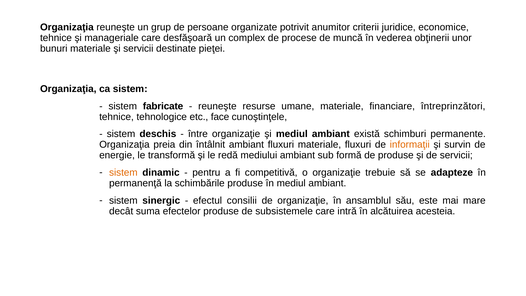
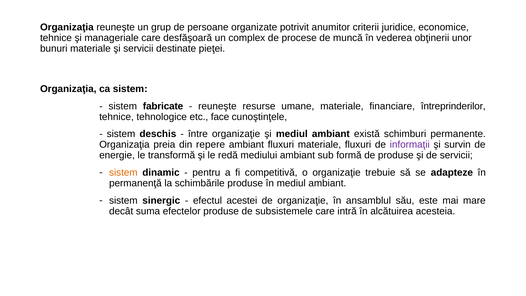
întreprinzători: întreprinzători -> întreprinderilor (453, 106)
întâlnit: întâlnit -> repere (211, 145)
informaţii colour: orange -> purple (410, 145)
consilii: consilii -> acestei (242, 200)
